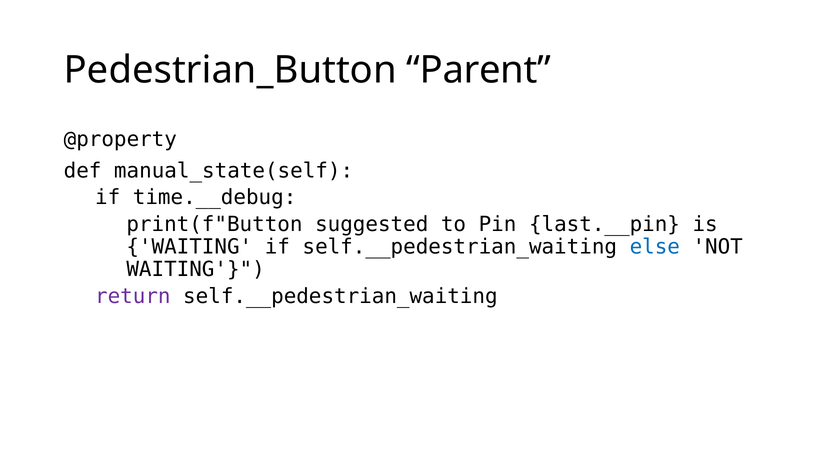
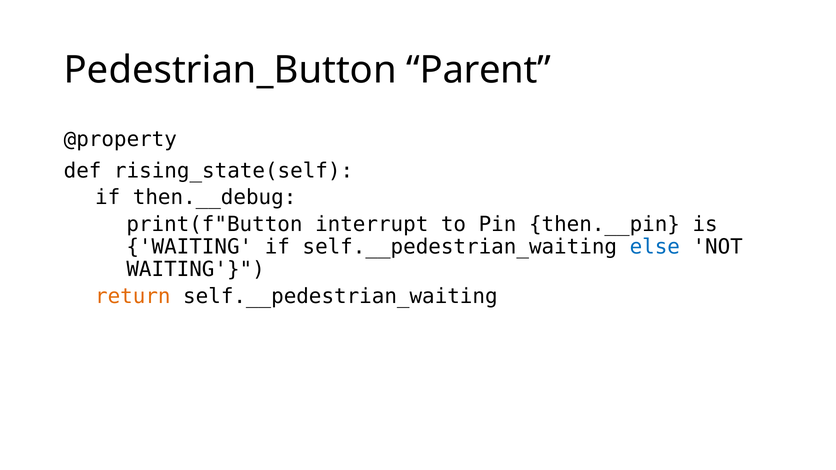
manual_state(self: manual_state(self -> rising_state(self (234, 171)
time.__debug: time.__debug -> then.__debug (215, 198)
suggested: suggested -> interrupt (372, 225)
last.__pin: last.__pin -> then.__pin (604, 225)
return colour: purple -> orange (133, 297)
